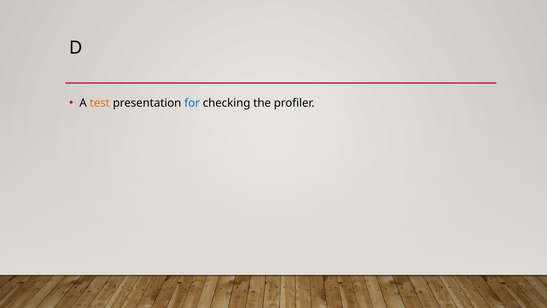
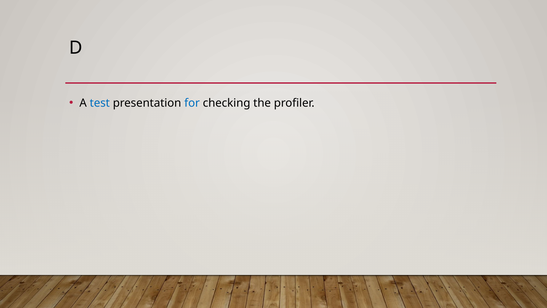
test colour: orange -> blue (100, 103)
